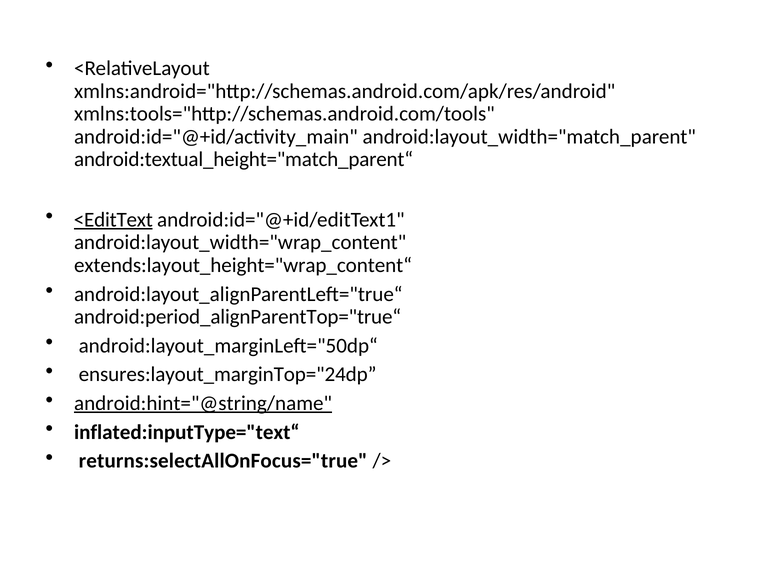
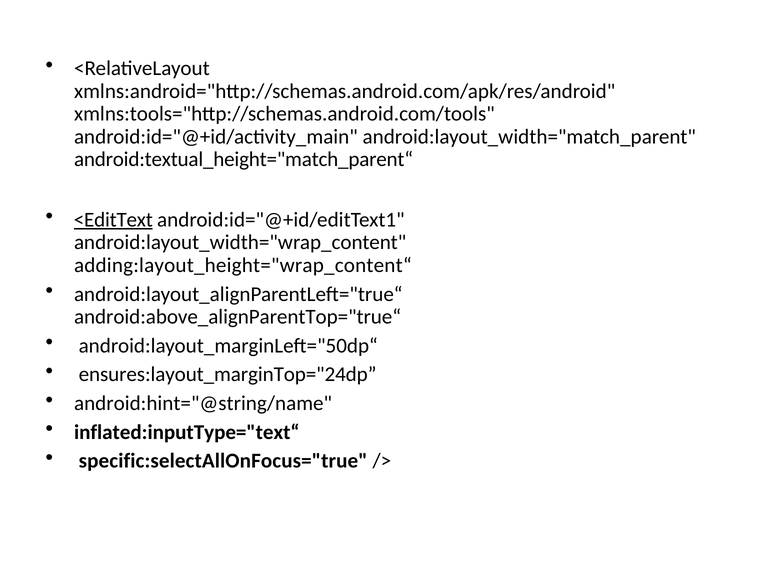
extends:layout_height="wrap_content“: extends:layout_height="wrap_content“ -> adding:layout_height="wrap_content“ (243, 265)
android:period_alignParentTop="true“: android:period_alignParentTop="true“ -> android:above_alignParentTop="true“ (238, 317)
android:hint="@string/name underline: present -> none (203, 403)
returns:selectAllOnFocus="true: returns:selectAllOnFocus="true -> specific:selectAllOnFocus="true (223, 461)
